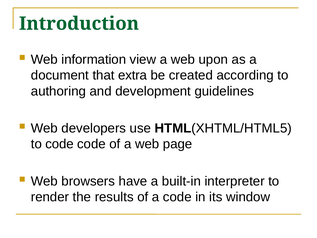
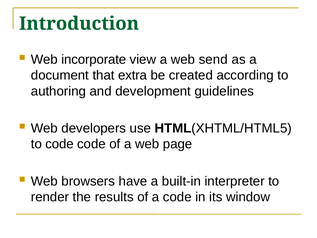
information: information -> incorporate (94, 59)
upon: upon -> send (213, 59)
